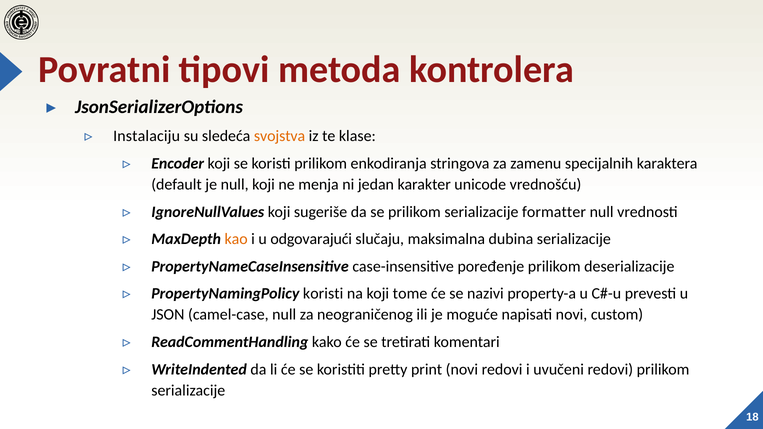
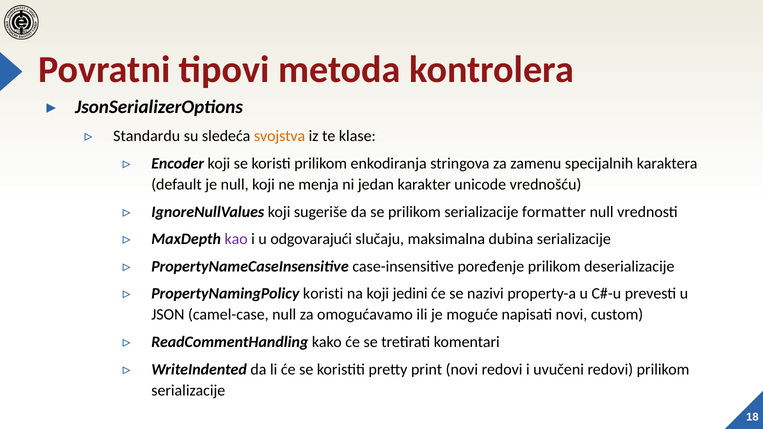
Instalaciju: Instalaciju -> Standardu (147, 136)
kao colour: orange -> purple (236, 239)
tome: tome -> jedini (410, 294)
neograničenog: neograničenog -> omogućavamo (365, 315)
